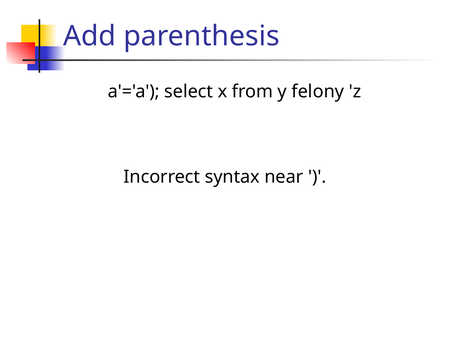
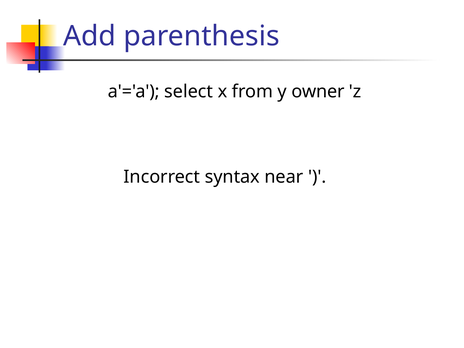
felony: felony -> owner (318, 92)
